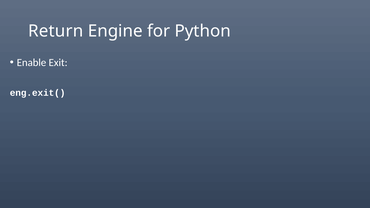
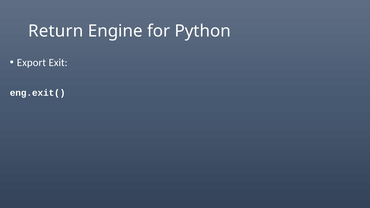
Enable: Enable -> Export (31, 63)
